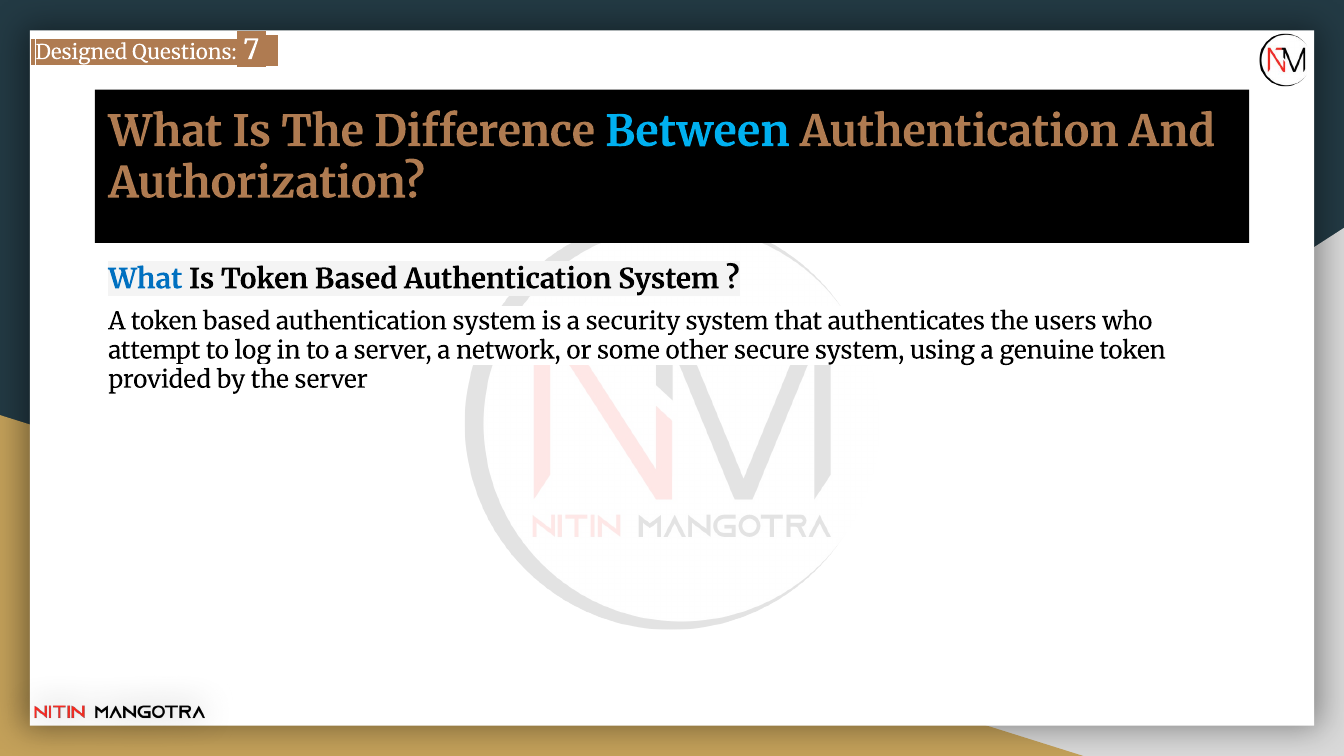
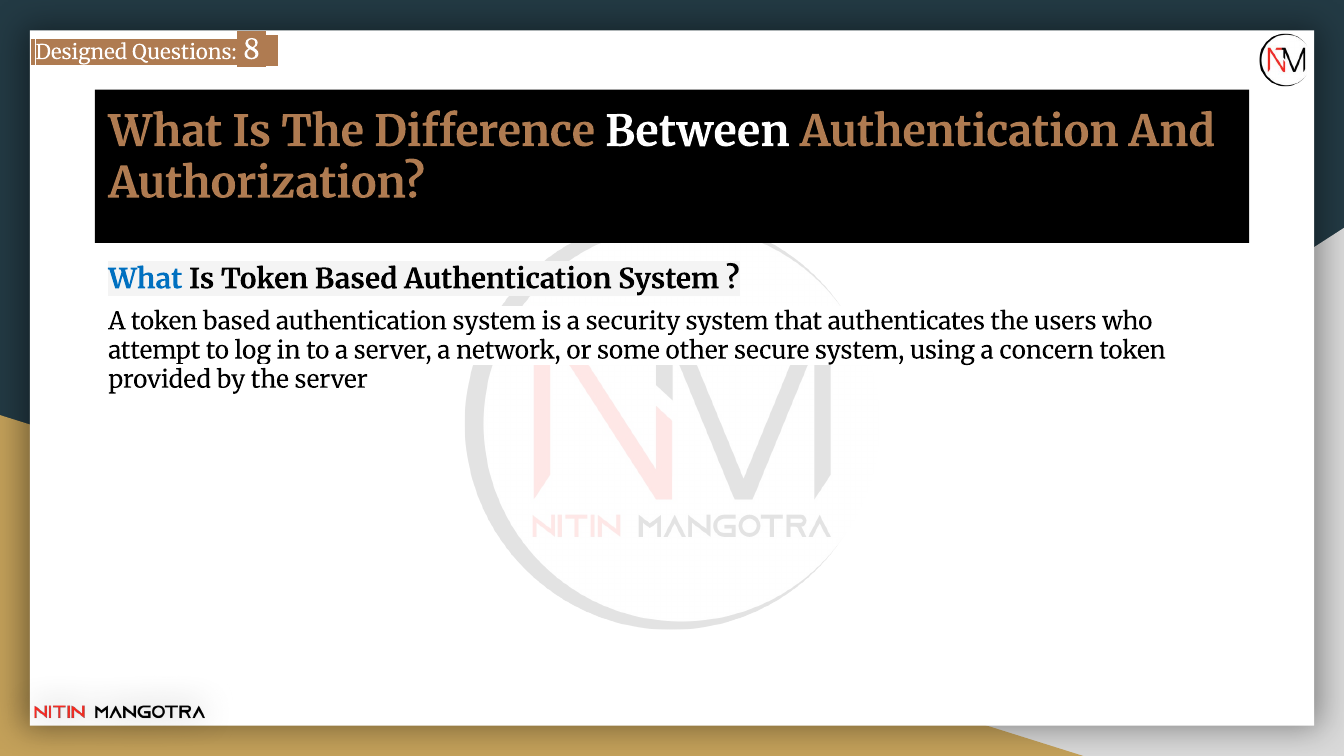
7: 7 -> 8 (251, 50)
Between colour: light blue -> white (697, 132)
genuine: genuine -> concern (1047, 351)
